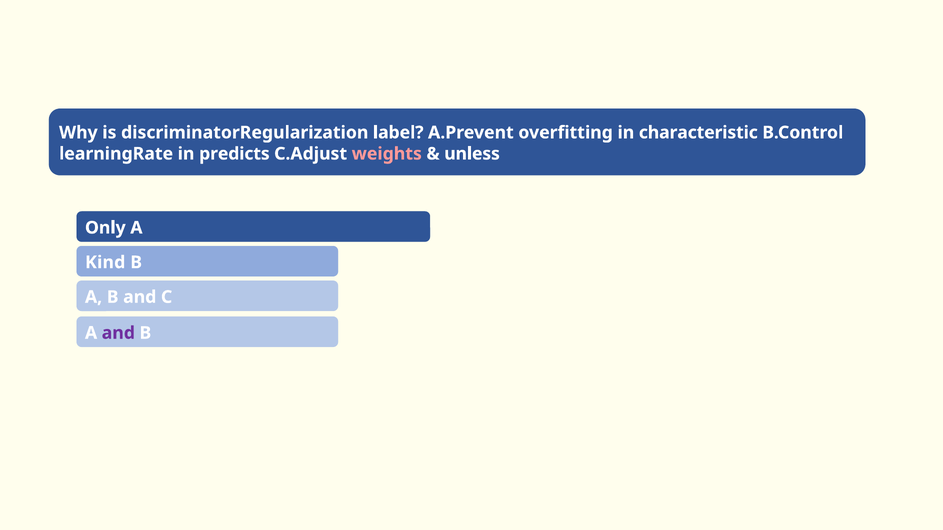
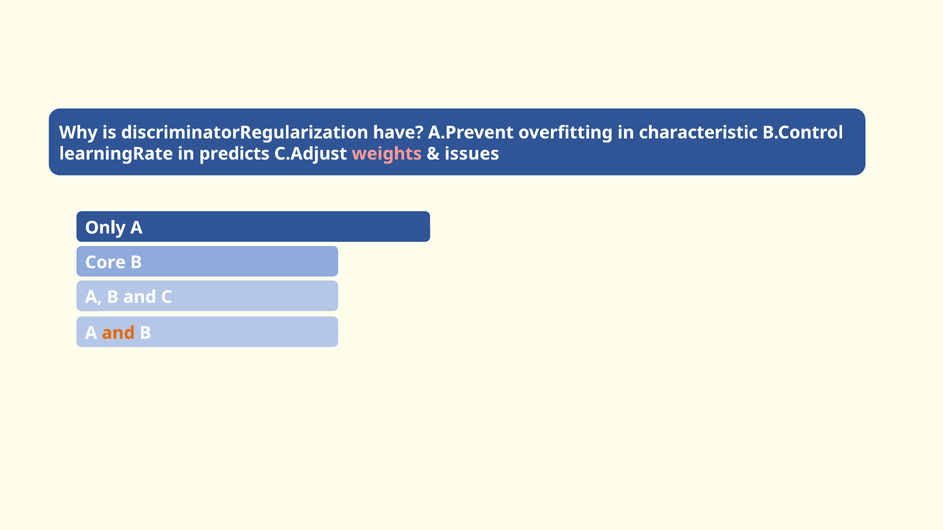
label: label -> have (398, 133)
unless: unless -> issues (472, 154)
Kind: Kind -> Core (105, 263)
and colour: purple -> orange (118, 333)
